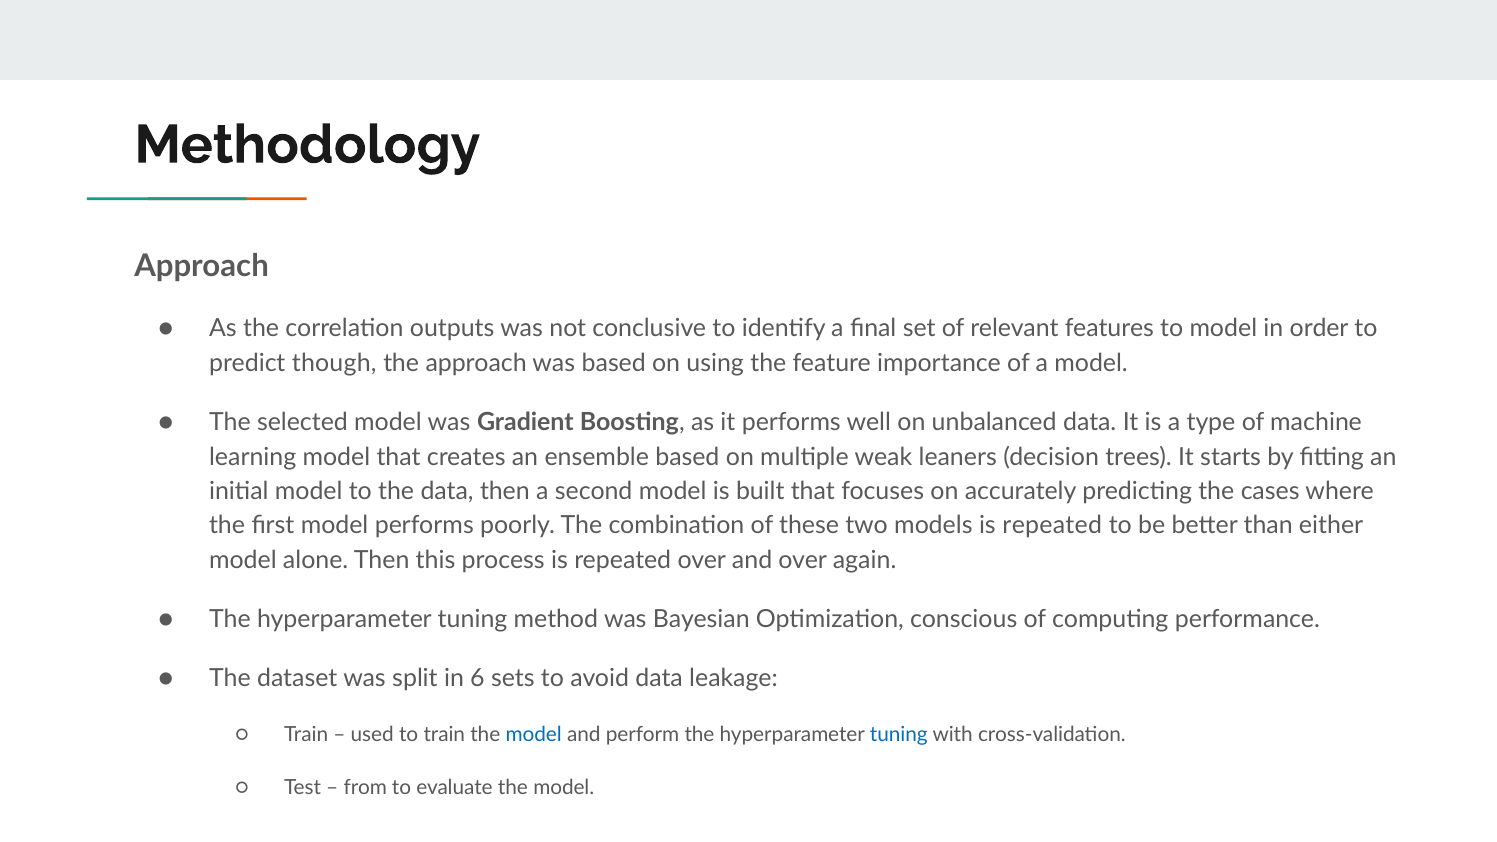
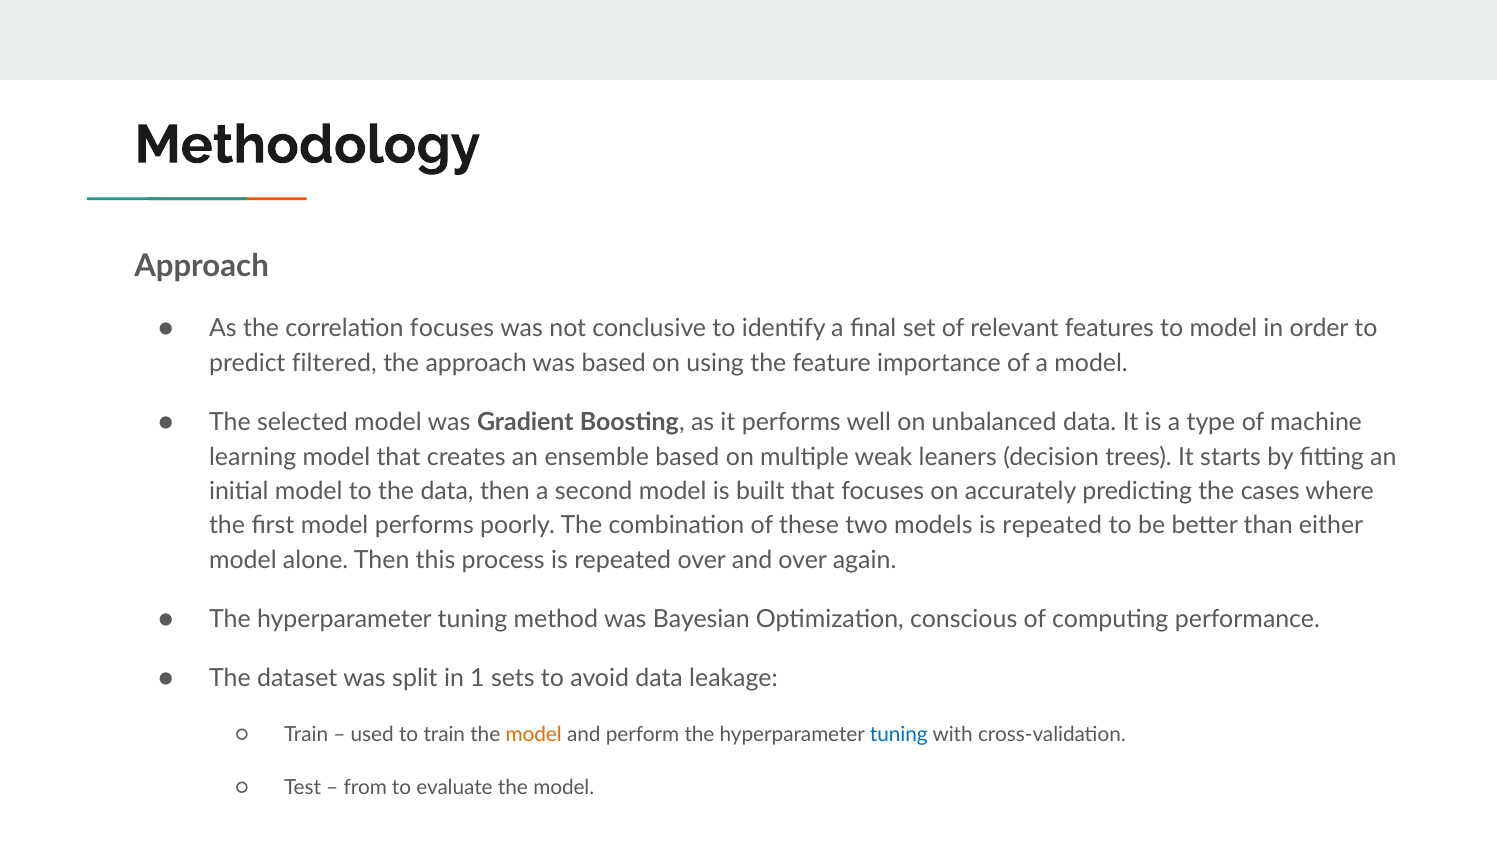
correlation outputs: outputs -> focuses (452, 329)
though: though -> filtered (334, 363)
6: 6 -> 1 (477, 679)
model colour: blue -> orange (534, 735)
